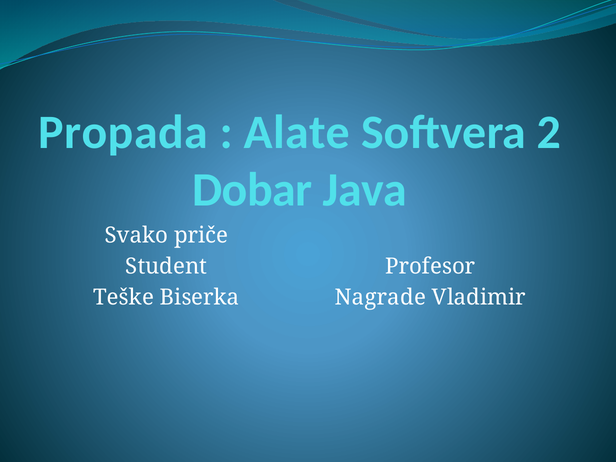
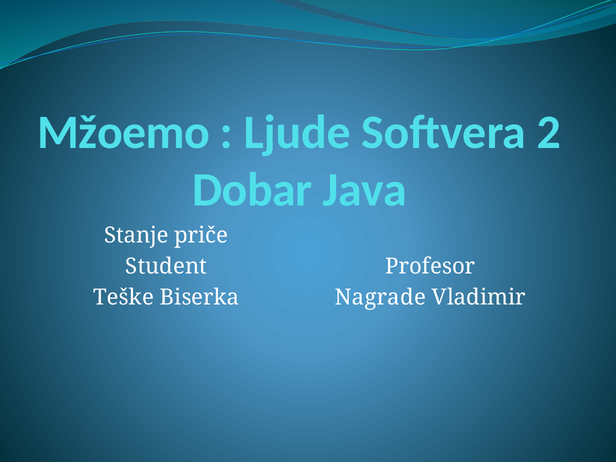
Propada: Propada -> Mžoemo (124, 133)
Alate: Alate -> Ljude (297, 133)
Svako: Svako -> Stanje (136, 235)
